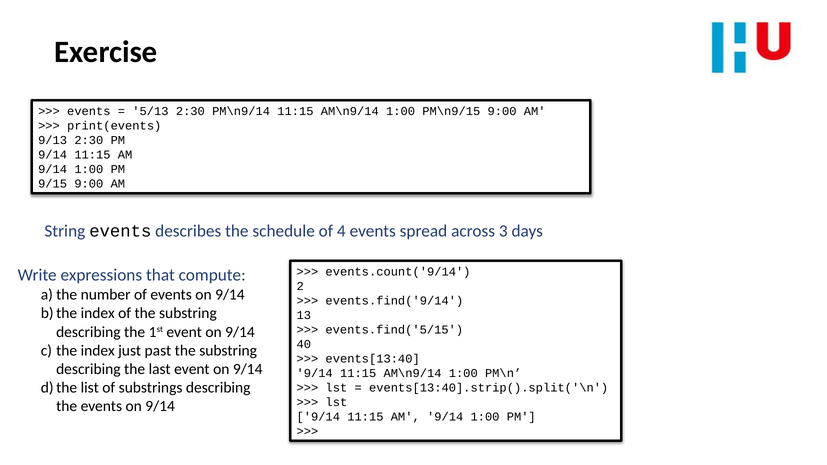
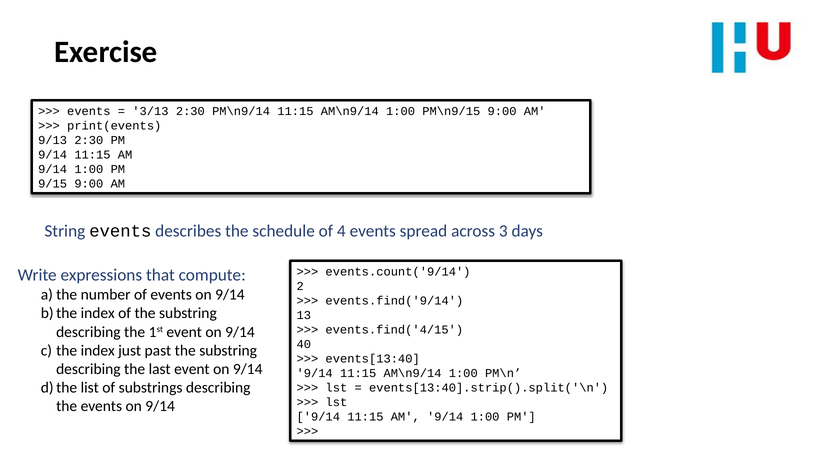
5/13: 5/13 -> 3/13 (150, 111)
events.find('5/15: events.find('5/15 -> events.find('4/15 (394, 330)
